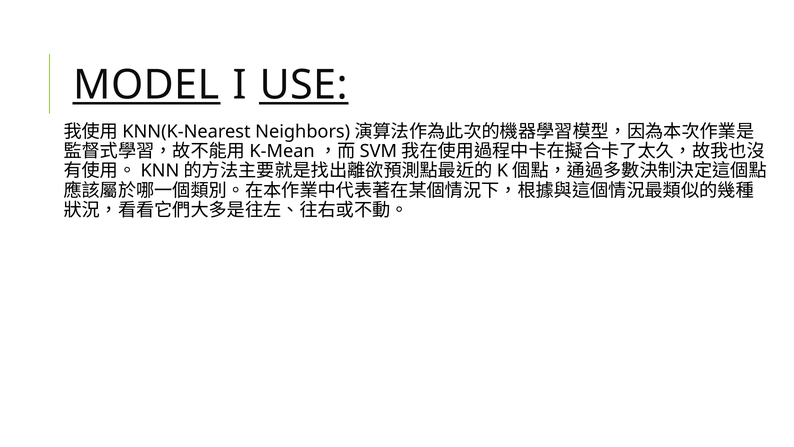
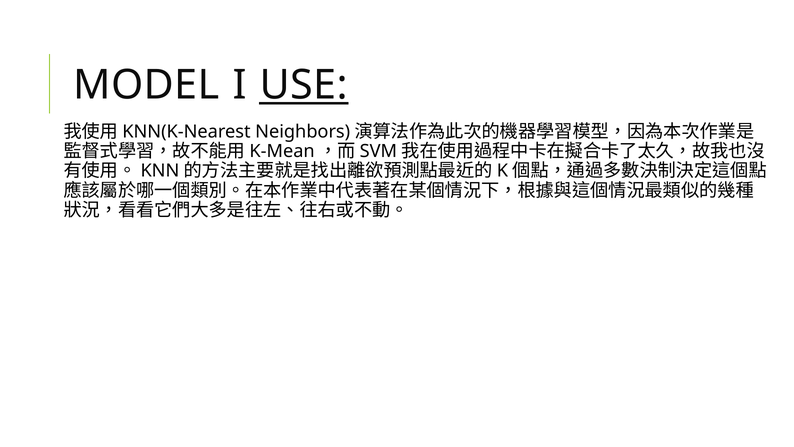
MODEL underline: present -> none (146, 85)
